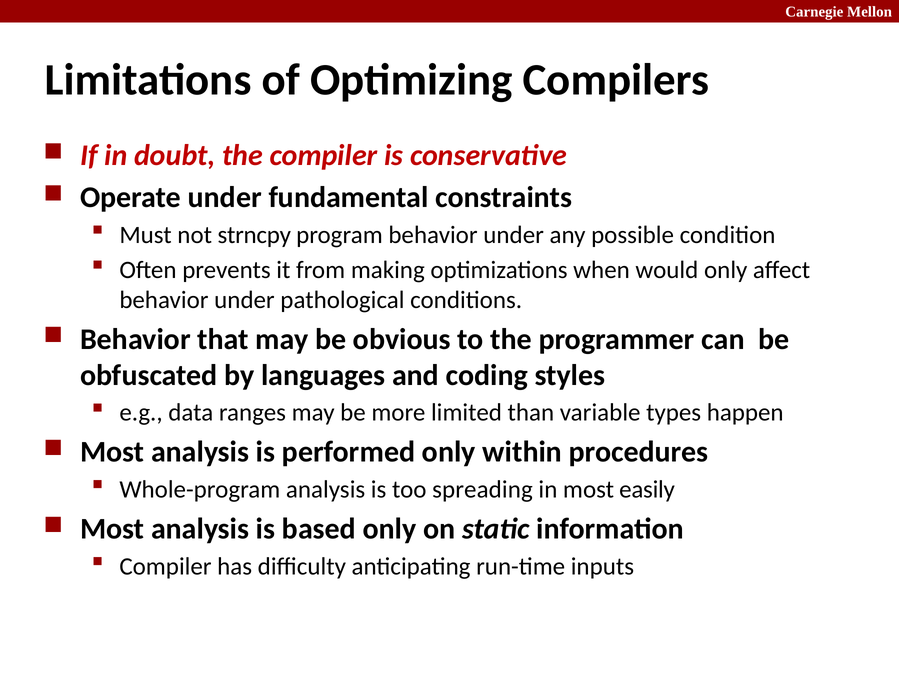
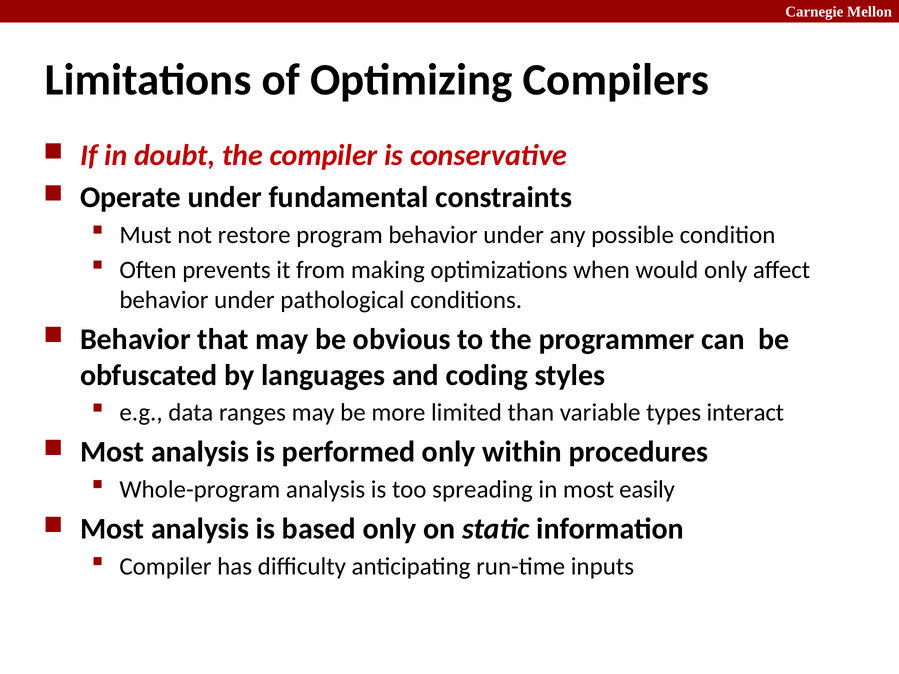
strncpy: strncpy -> restore (254, 235)
happen: happen -> interact (745, 413)
